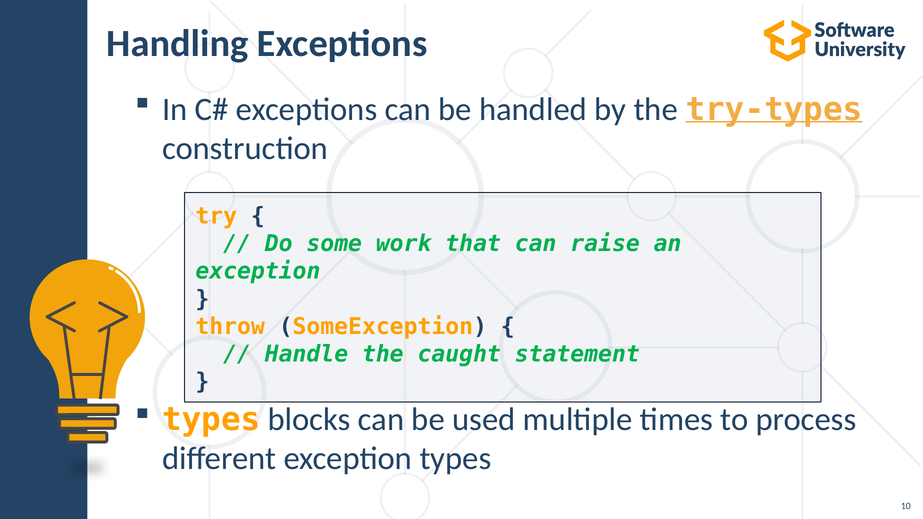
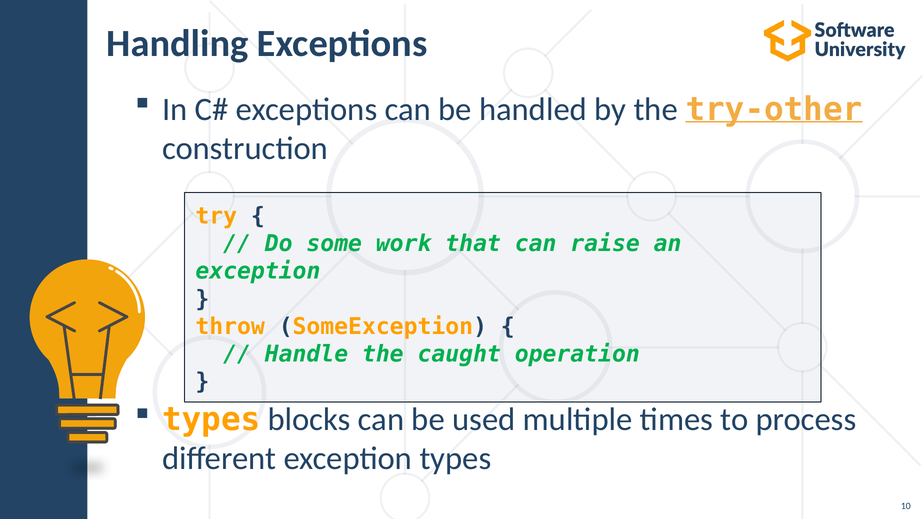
try-types: try-types -> try-other (774, 109)
statement: statement -> operation (577, 354)
